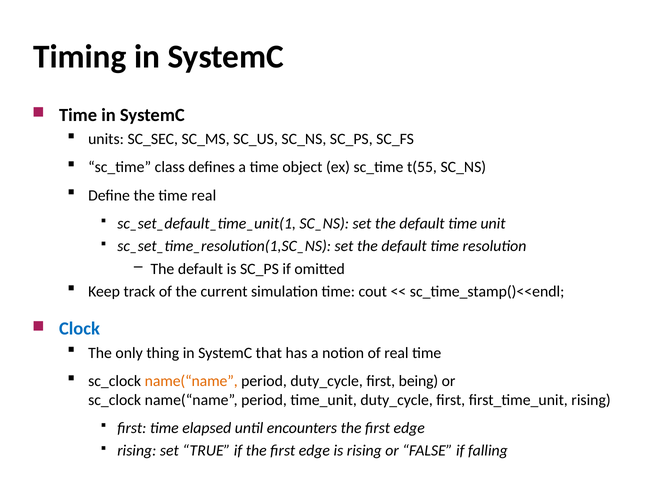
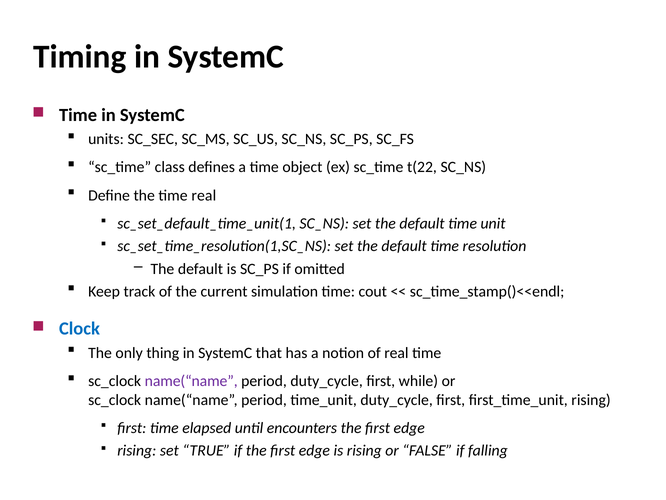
t(55: t(55 -> t(22 (422, 167)
name(“name colour: orange -> purple (191, 381)
being: being -> while (418, 381)
